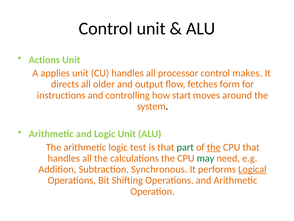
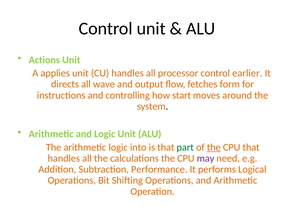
makes: makes -> earlier (247, 73)
older: older -> wave (104, 84)
test: test -> into (138, 147)
may colour: green -> purple (206, 158)
Synchronous: Synchronous -> Performance (159, 169)
Logical underline: present -> none (252, 169)
